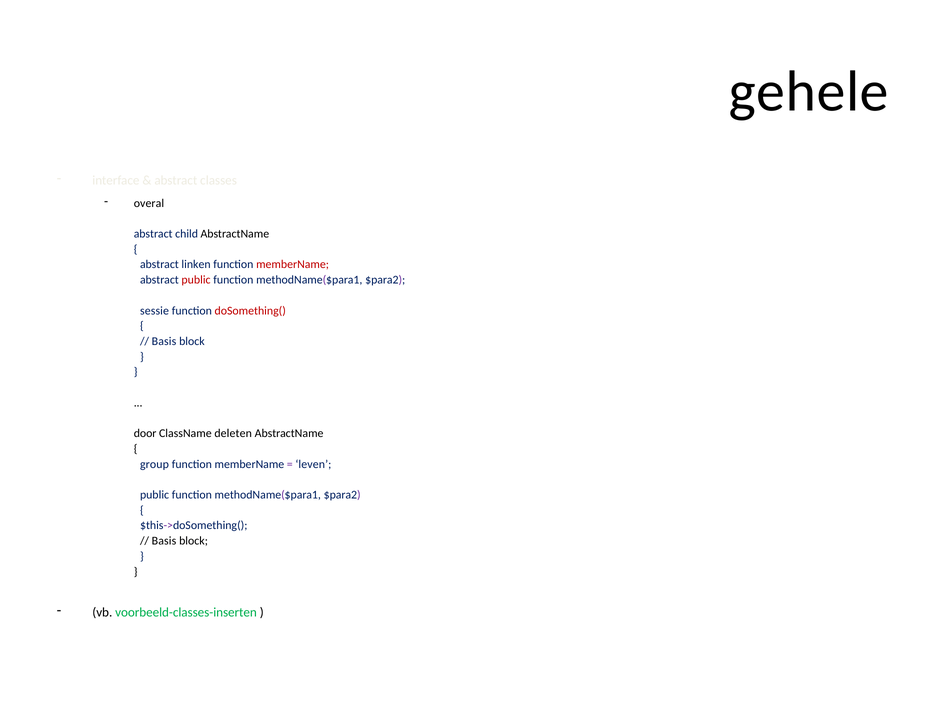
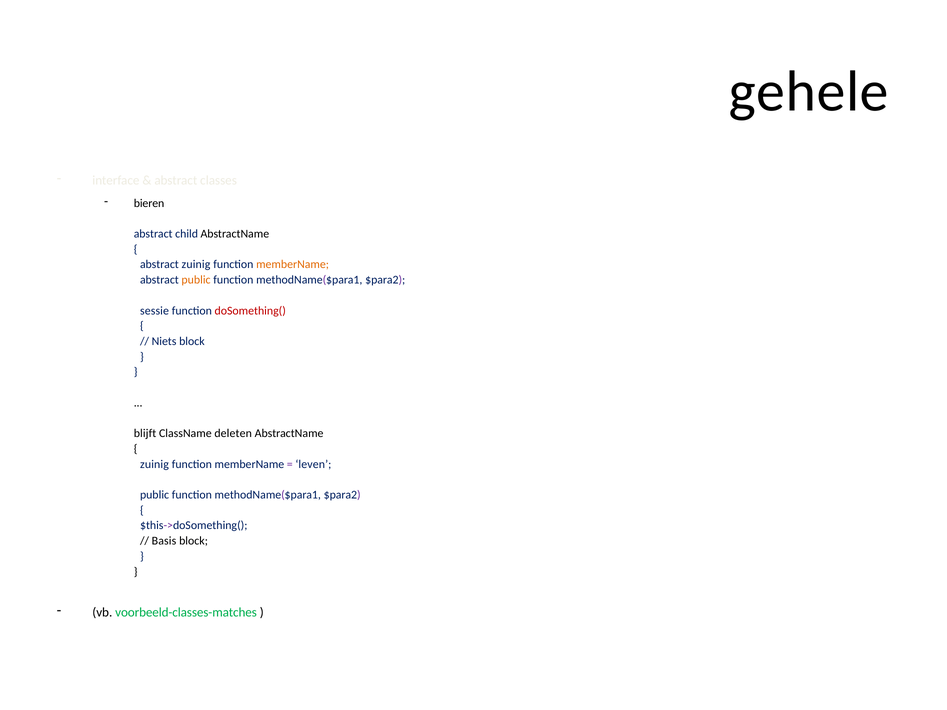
overal: overal -> bieren (149, 203)
abstract linken: linken -> zuinig (196, 265)
memberName colour: red -> orange (293, 265)
public colour: red -> orange (196, 280)
Basis: Basis -> Niets (164, 341)
door: door -> blijft (145, 434)
group: group -> zuinig (154, 464)
voorbeeld-classes-inserten: voorbeeld-classes-inserten -> voorbeeld-classes-matches (186, 613)
